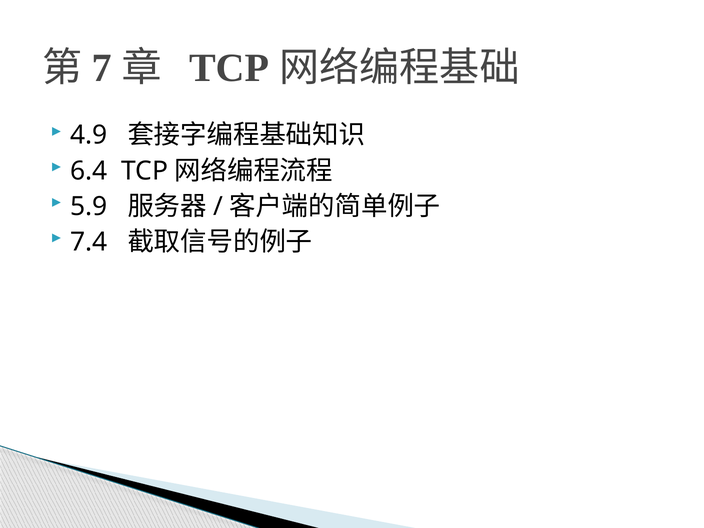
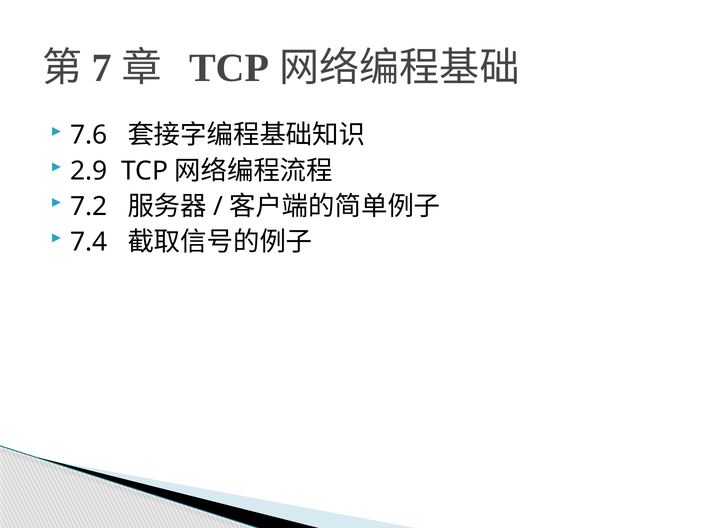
4.9: 4.9 -> 7.6 (89, 135)
6.4: 6.4 -> 2.9 (89, 171)
5.9: 5.9 -> 7.2 (89, 206)
